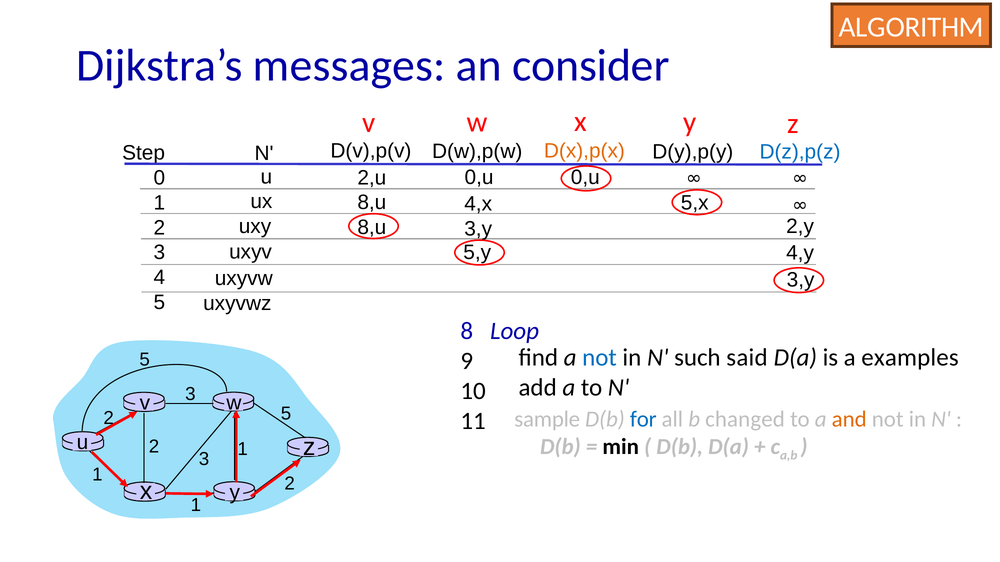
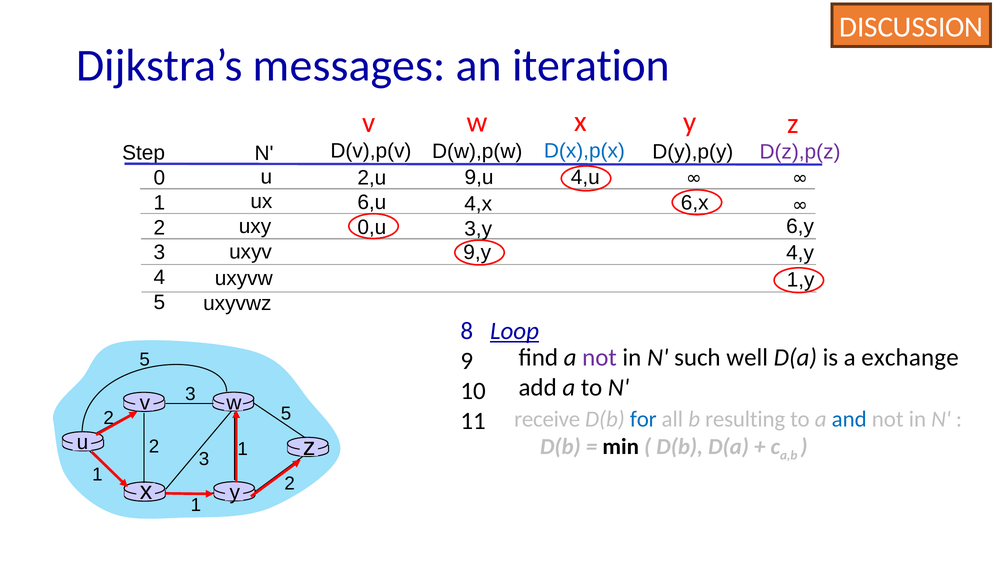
ALGORITHM: ALGORITHM -> DISCUSSION (911, 27)
consider: consider -> iteration (591, 65)
D(x),p(x colour: orange -> blue (584, 151)
D(z),p(z colour: blue -> purple (800, 152)
0,u: 0,u -> 9,u (479, 178)
0,u: 0,u -> 4,u (585, 178)
8,u: 8,u -> 6,u (372, 203)
5,x: 5,x -> 6,x (695, 203)
2,y: 2,y -> 6,y (800, 227)
8,u: 8,u -> 0,u (372, 228)
5,y: 5,y -> 9,y (477, 253)
uxyvw 3,y: 3,y -> 1,y (801, 280)
Loop underline: none -> present (515, 332)
not colour: blue -> purple (599, 358)
said: said -> well (747, 358)
examples: examples -> exchange (910, 358)
sample: sample -> receive (547, 420)
changed: changed -> resulting (745, 420)
and colour: orange -> blue (849, 420)
